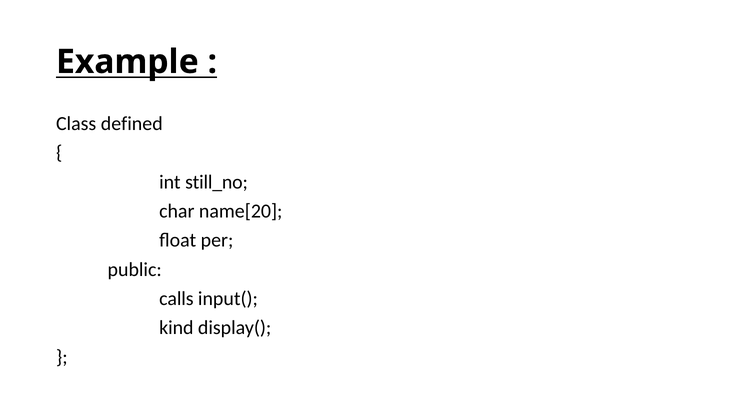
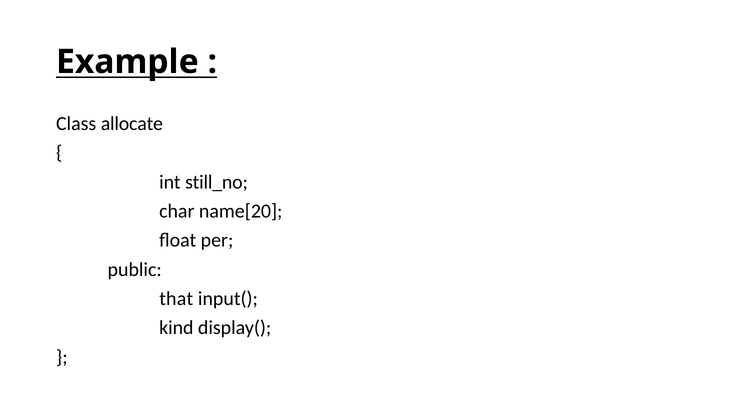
defined: defined -> allocate (132, 123)
calls: calls -> that (176, 298)
